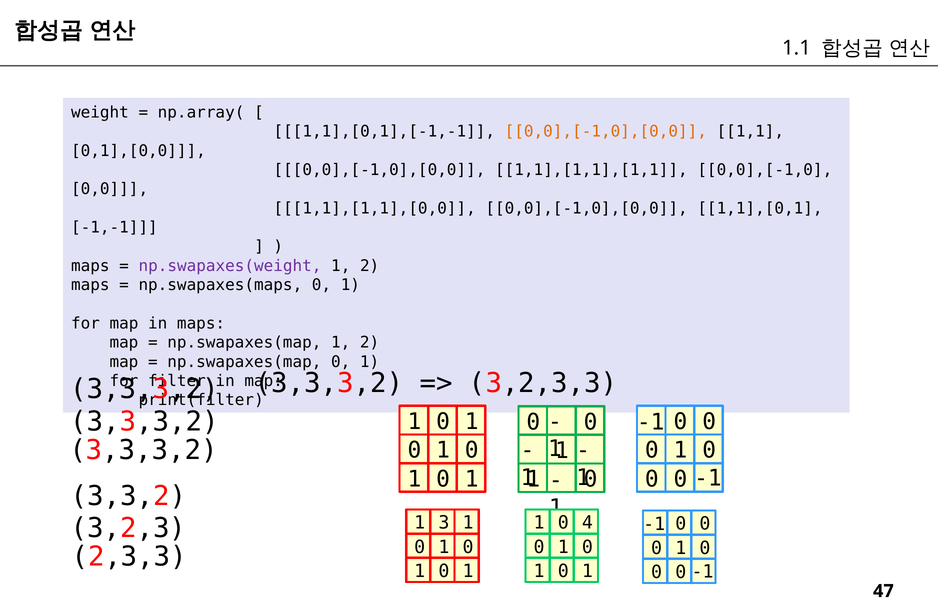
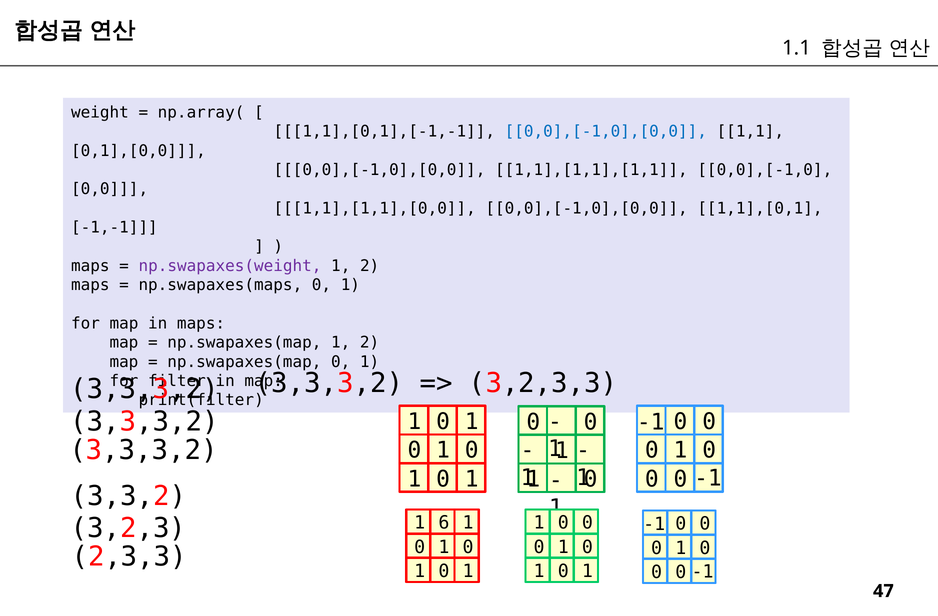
0,0],[-1,0],[0,0 colour: orange -> blue (606, 132)
3: 3 -> 6 (444, 523)
4: 4 -> 0 (587, 523)
